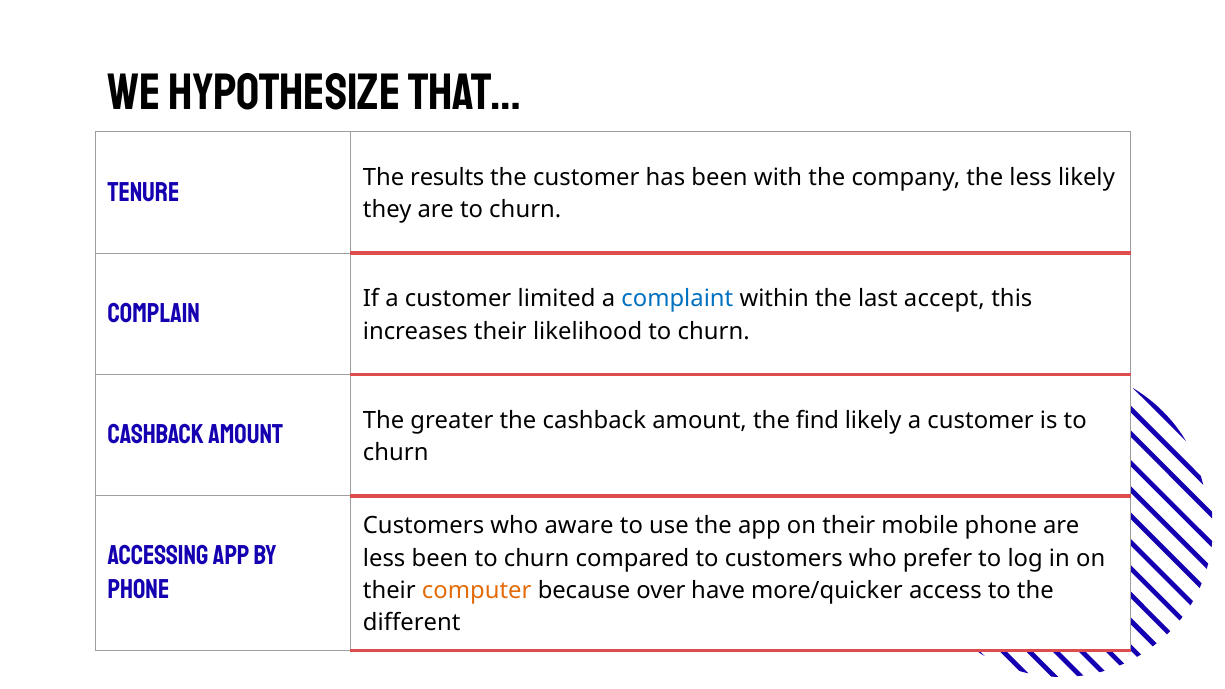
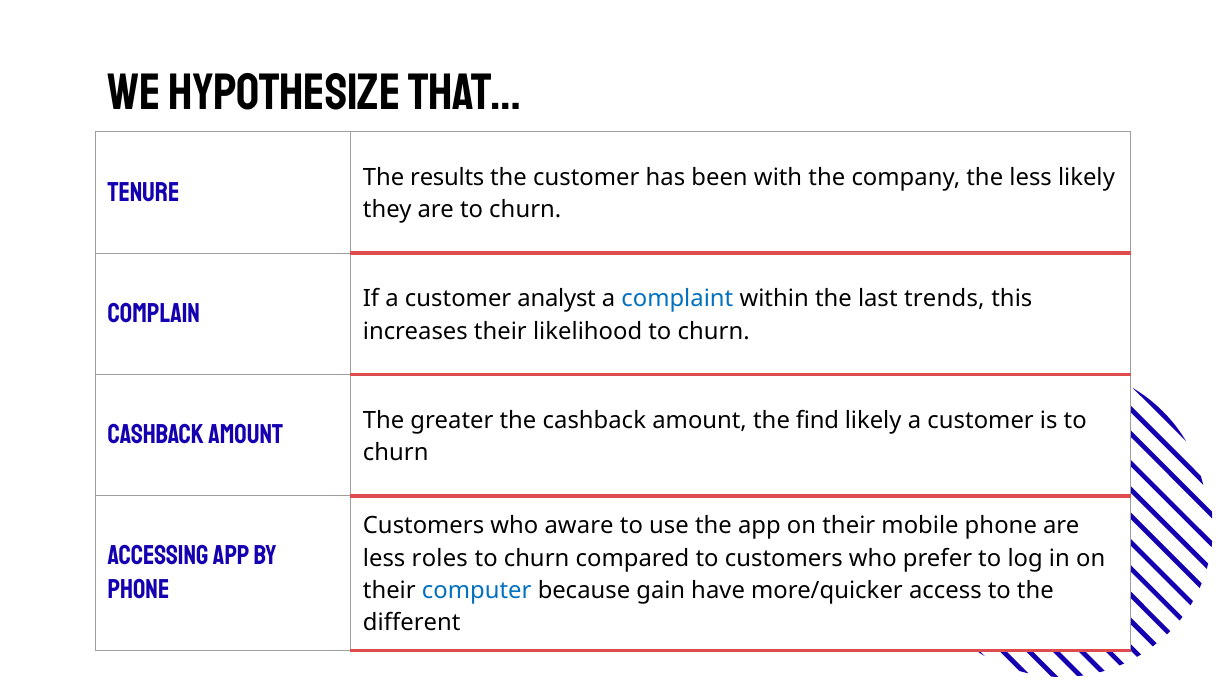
limited: limited -> analyst (557, 299)
accept: accept -> trends (944, 299)
less been: been -> roles (440, 558)
computer colour: orange -> blue (477, 591)
over: over -> gain (661, 591)
